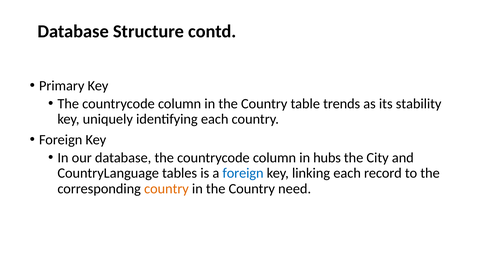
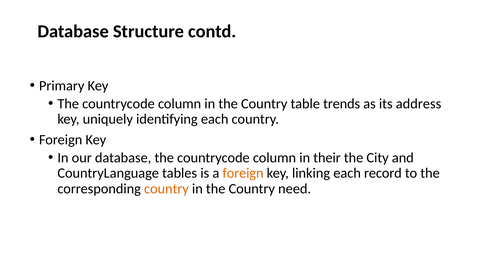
stability: stability -> address (419, 104)
hubs: hubs -> their (327, 158)
foreign colour: blue -> orange (243, 173)
